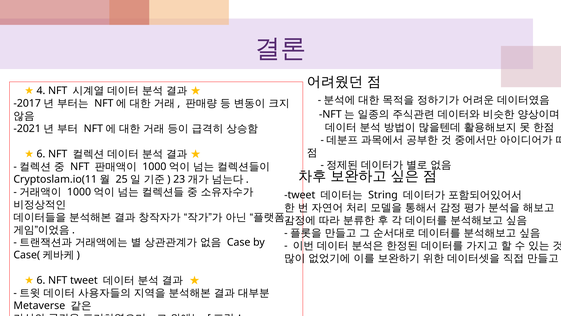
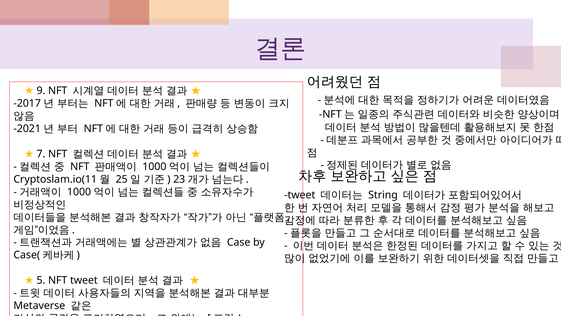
4: 4 -> 9 (41, 91)
6: 6 -> 7 (41, 154)
6: 6 -> 5 (41, 280)
